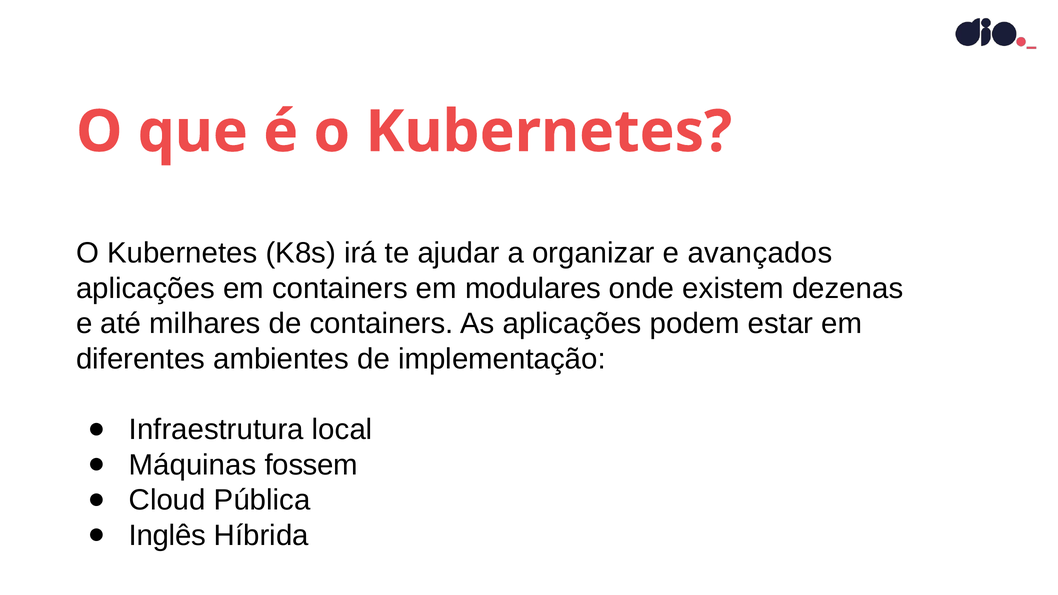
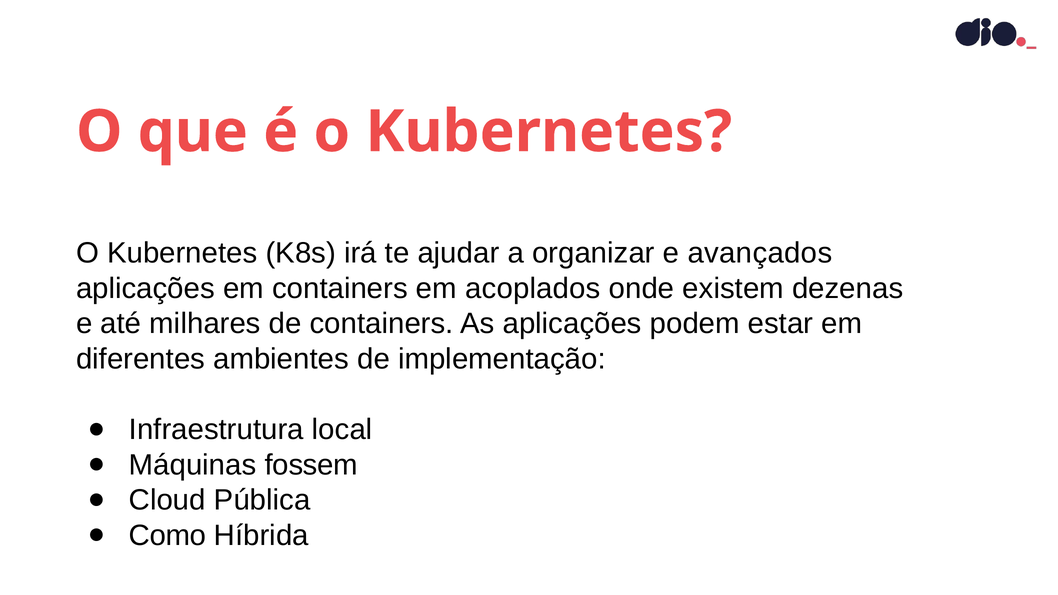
modulares: modulares -> acoplados (533, 289)
Inglês: Inglês -> Como (167, 535)
